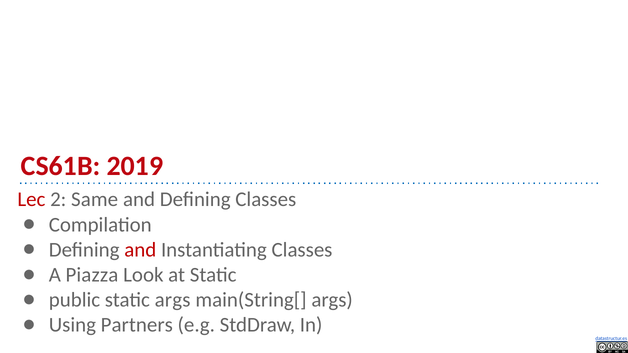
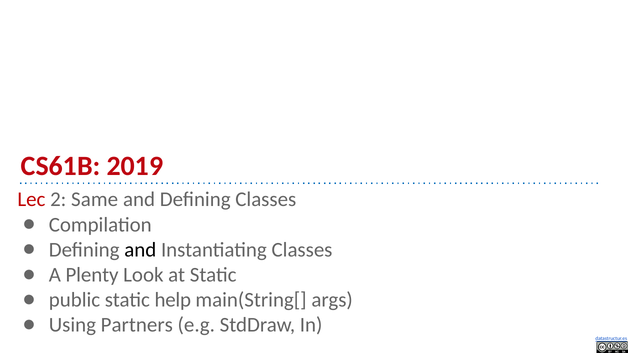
and colour: red -> black (140, 250)
Piazza: Piazza -> Plenty (92, 275)
static args: args -> help (173, 300)
